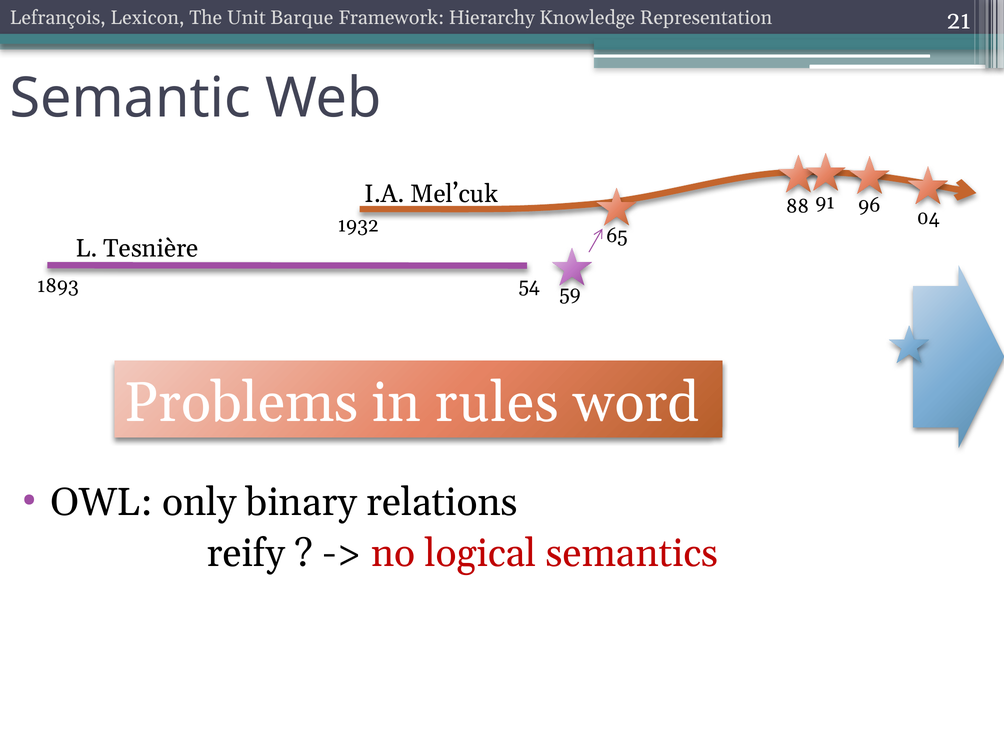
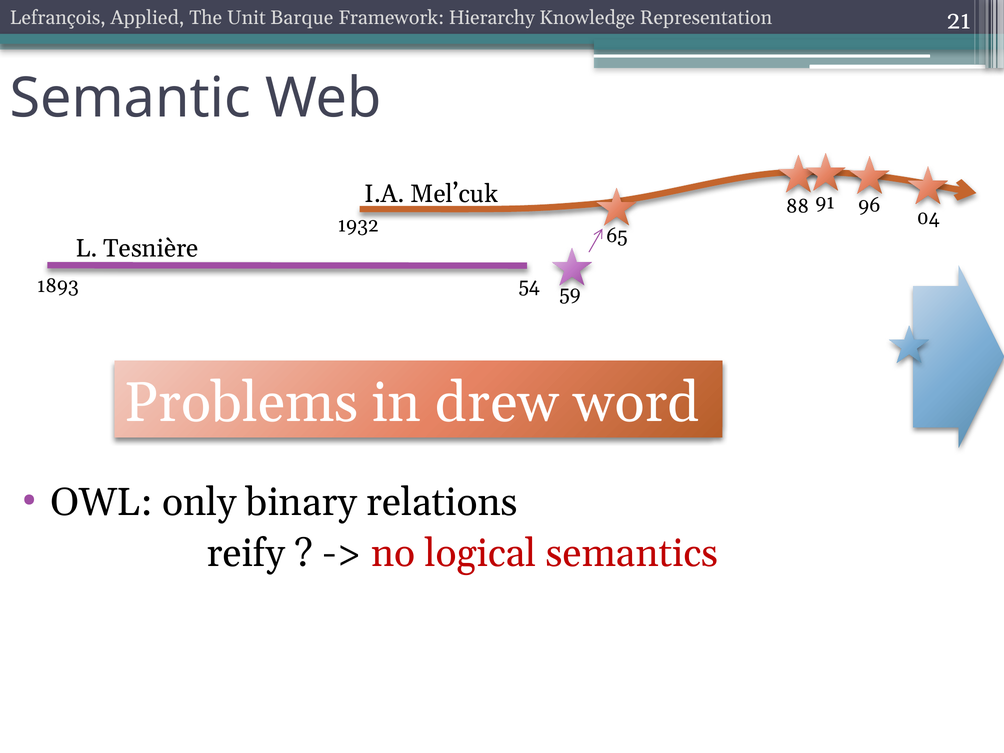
Lexicon: Lexicon -> Applied (147, 18)
rules: rules -> drew (497, 403)
